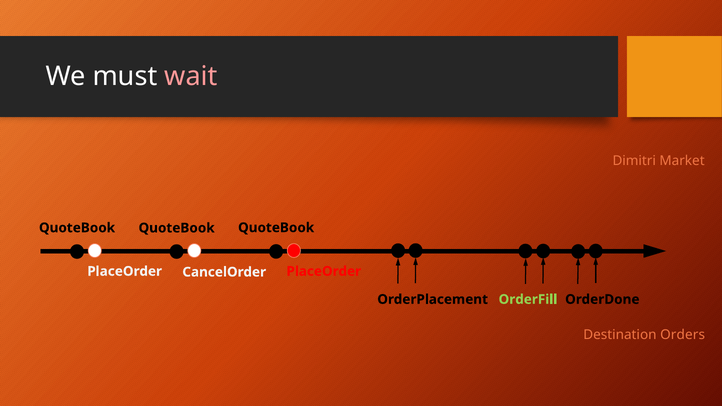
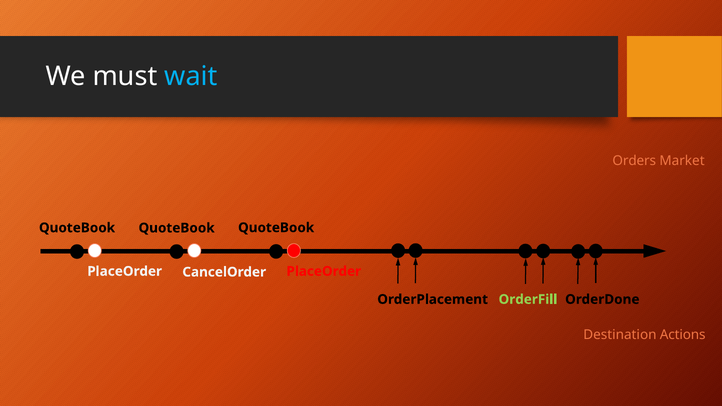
wait colour: pink -> light blue (191, 76)
Dimitri: Dimitri -> Orders (634, 161)
Orders: Orders -> Actions (683, 335)
